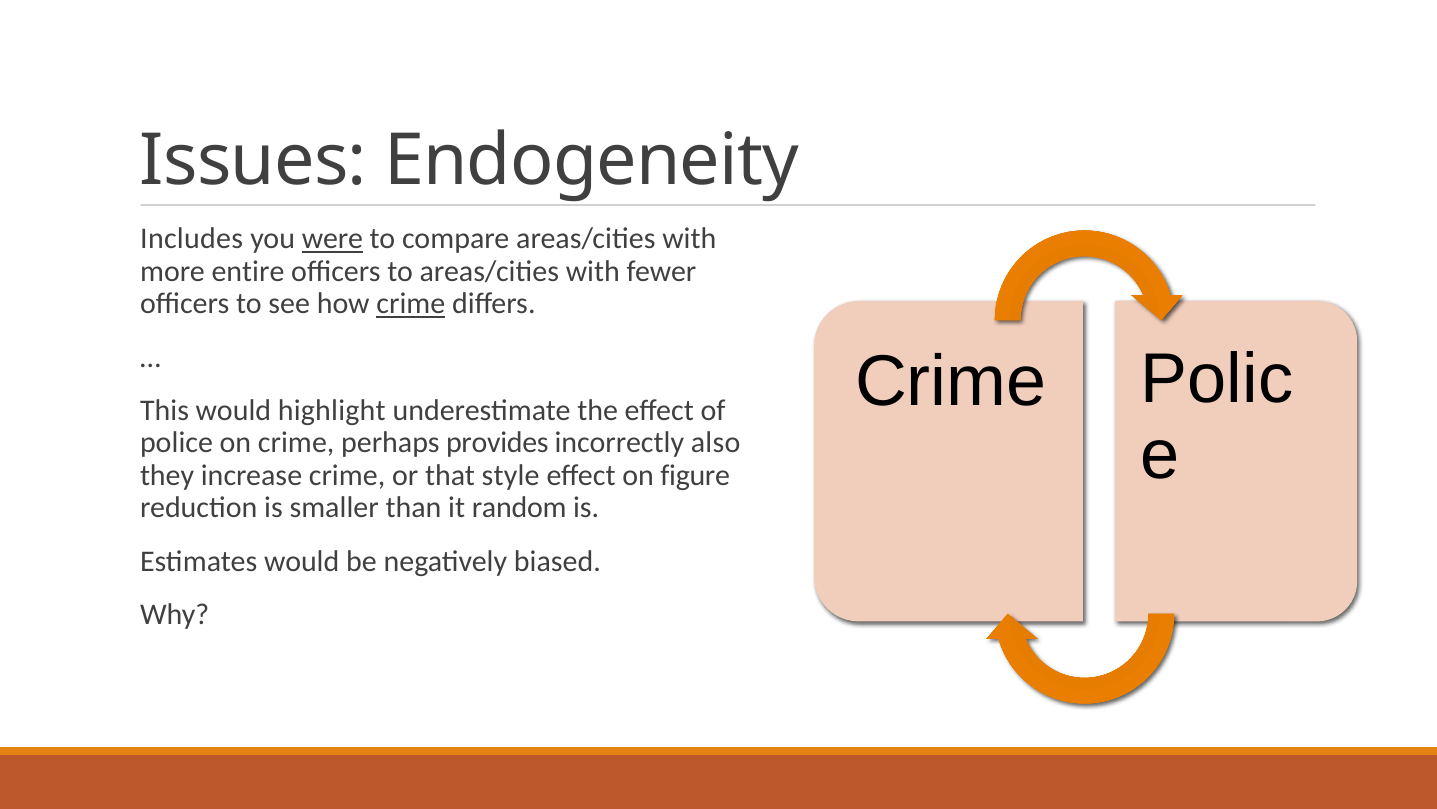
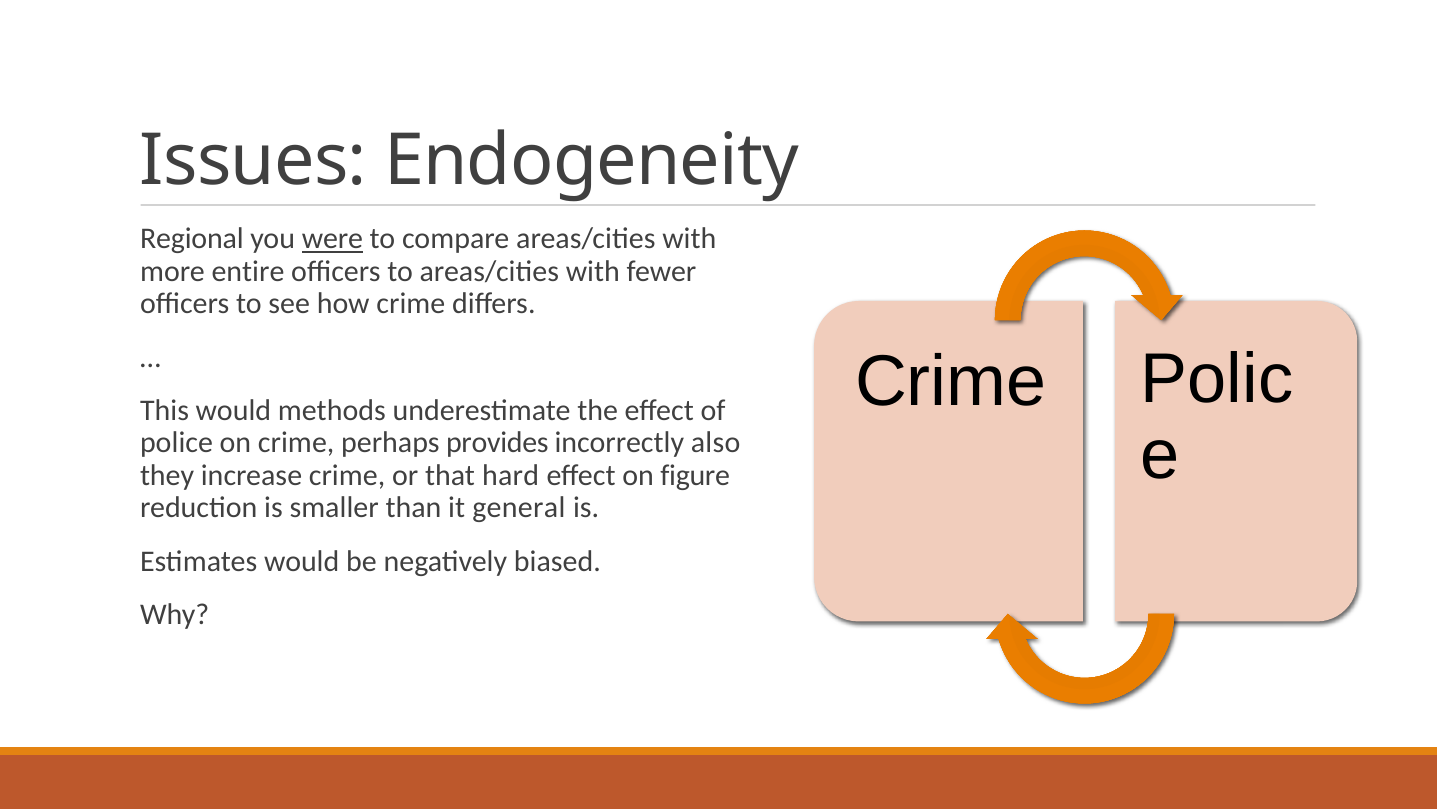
Includes: Includes -> Regional (192, 239)
crime underline: present -> none (411, 304)
highlight: highlight -> methods (332, 410)
style: style -> hard (511, 475)
random: random -> general (519, 507)
